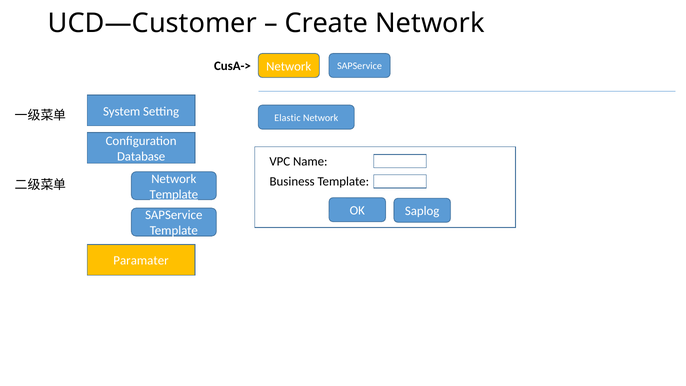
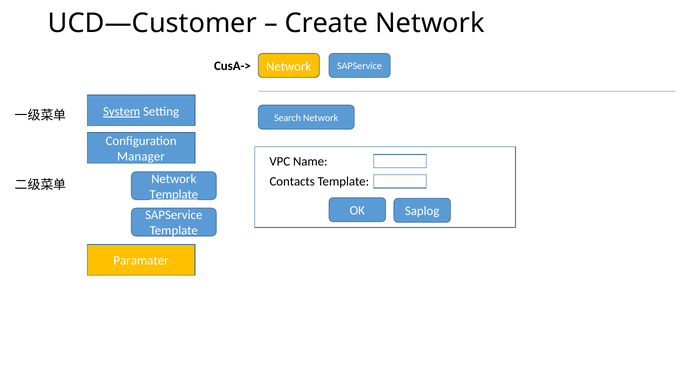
System underline: none -> present (122, 111)
Elastic: Elastic -> Search (288, 118)
Database: Database -> Manager (141, 157)
Business: Business -> Contacts (292, 182)
